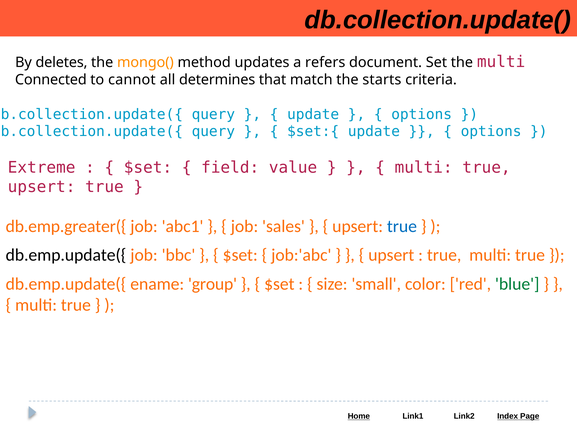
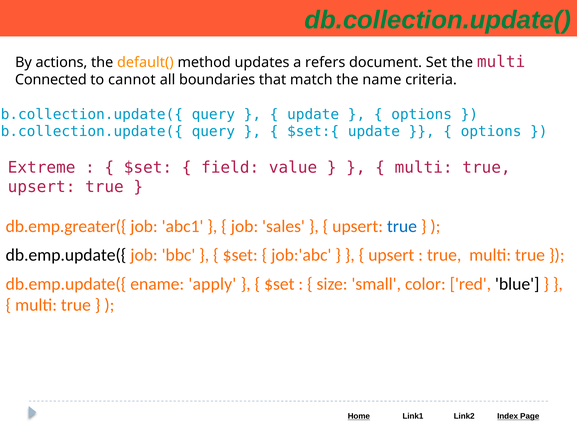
db.collection.update( colour: black -> green (438, 20)
deletes: deletes -> actions (61, 62)
mongo(: mongo( -> default( (145, 62)
determines: determines -> boundaries (217, 80)
starts: starts -> name (382, 80)
group: group -> apply (212, 284)
blue colour: green -> black (517, 284)
